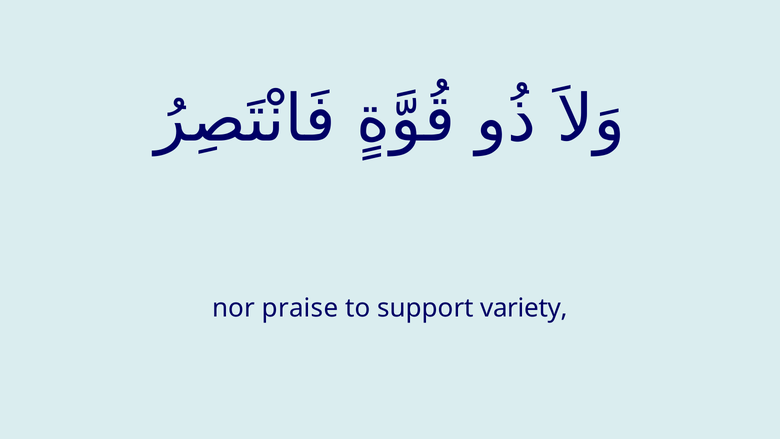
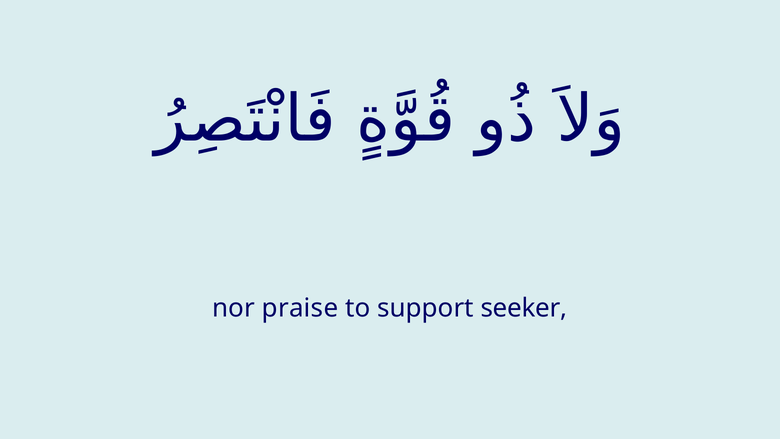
variety: variety -> seeker (524, 308)
